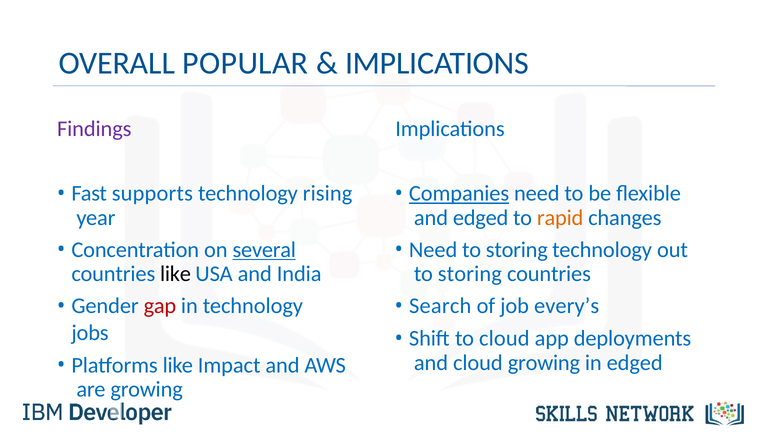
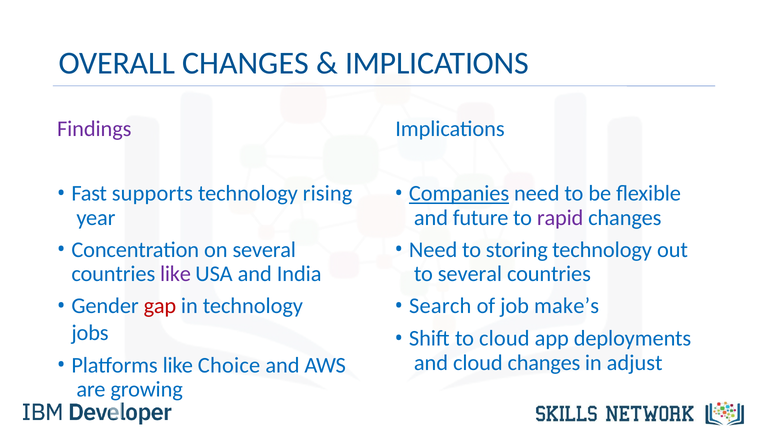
OVERALL POPULAR: POPULAR -> CHANGES (246, 63)
and edged: edged -> future (481, 218)
rapid colour: orange -> purple (560, 218)
several underline: present -> none (264, 250)
like colour: black -> purple (175, 274)
storing: storing -> several (470, 274)
every’s: every’s -> make’s (567, 306)
cloud growing: growing -> changes (544, 363)
in edged: edged -> adjust (635, 363)
Impact: Impact -> Choice (229, 365)
